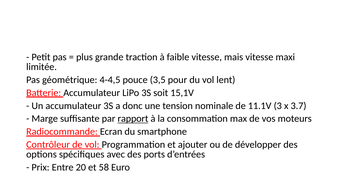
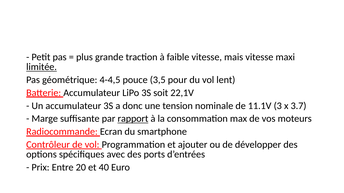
limitée underline: none -> present (42, 67)
15,1V: 15,1V -> 22,1V (182, 93)
58: 58 -> 40 (104, 168)
